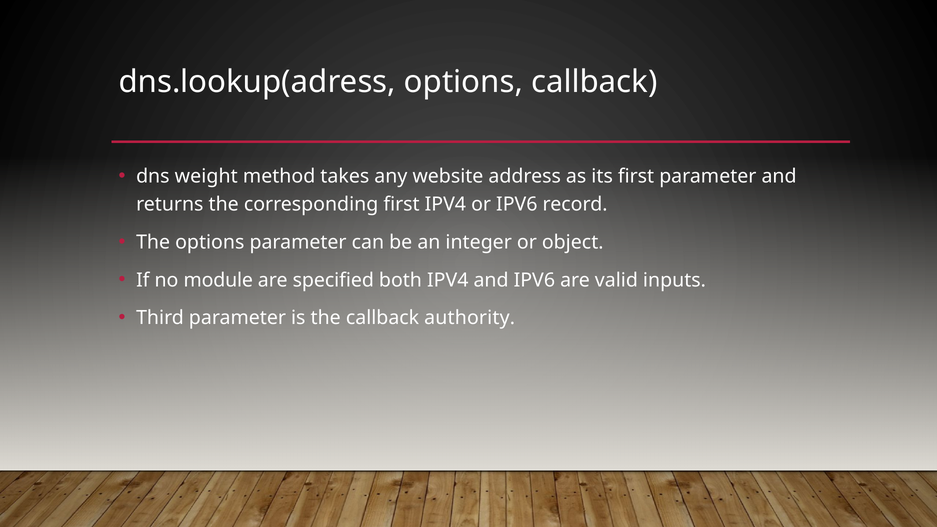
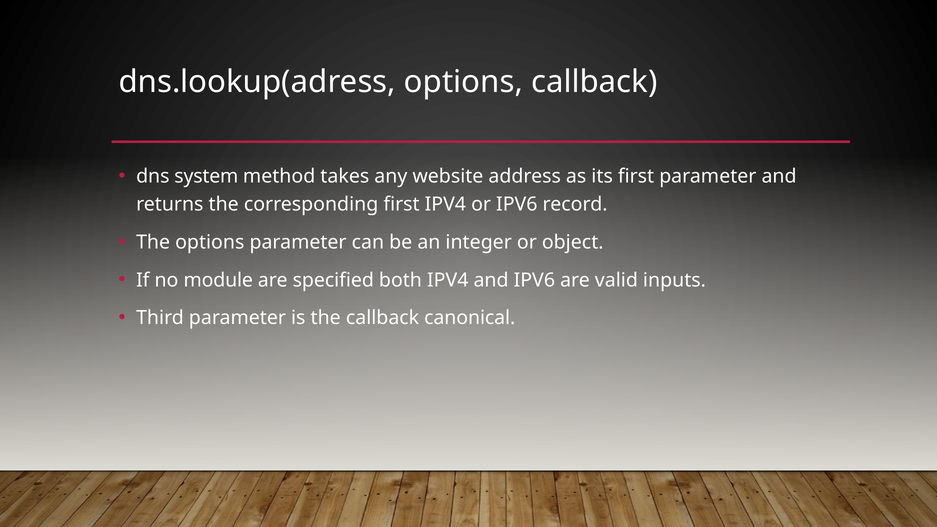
weight: weight -> system (206, 176)
authority: authority -> canonical (470, 318)
